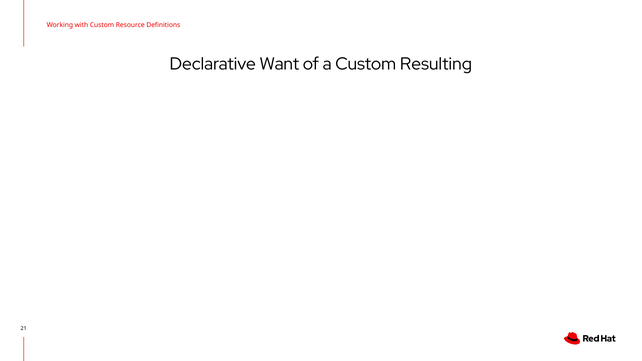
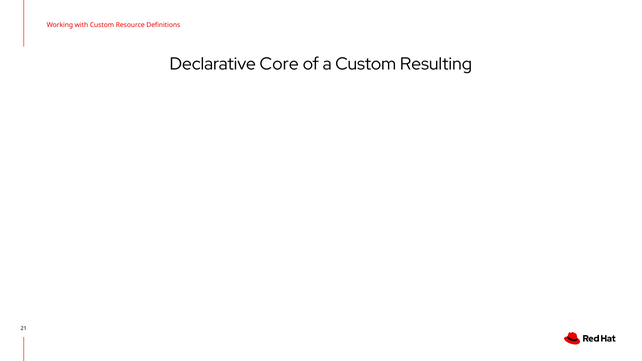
Want: Want -> Core (279, 64)
